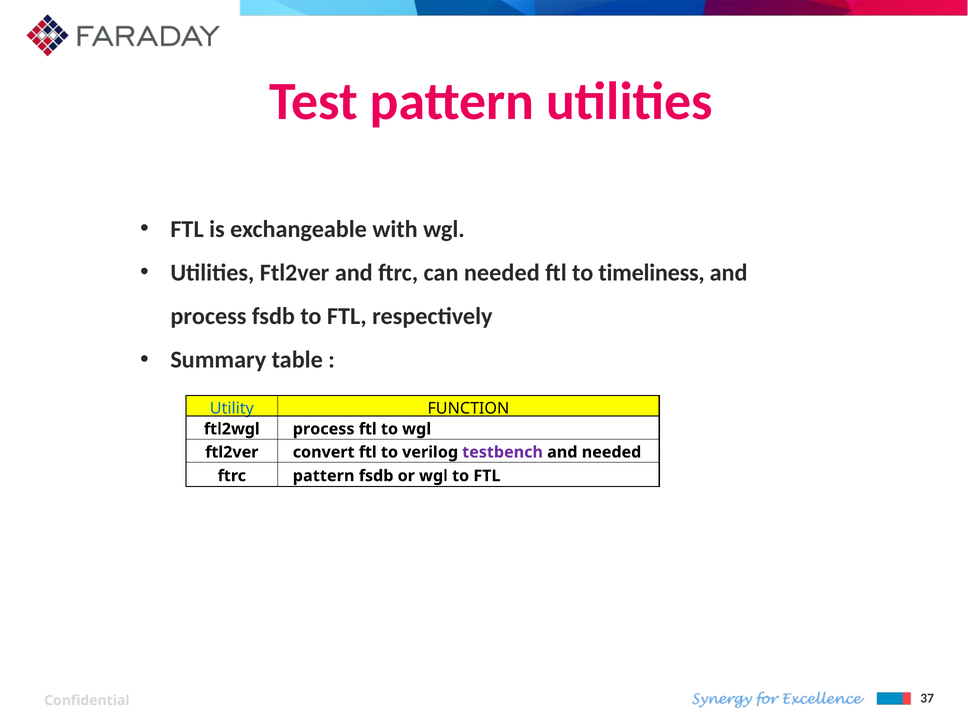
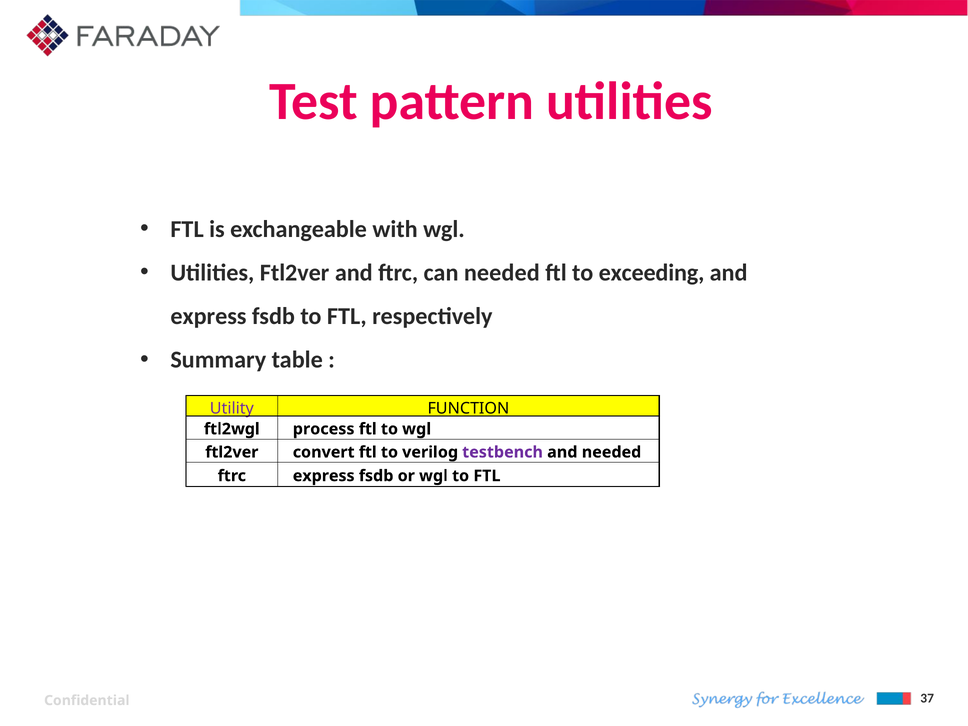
timeliness: timeliness -> exceeding (651, 273)
process: process -> express (208, 316)
Utility colour: blue -> purple (232, 408)
ftrc pattern: pattern -> express (324, 476)
